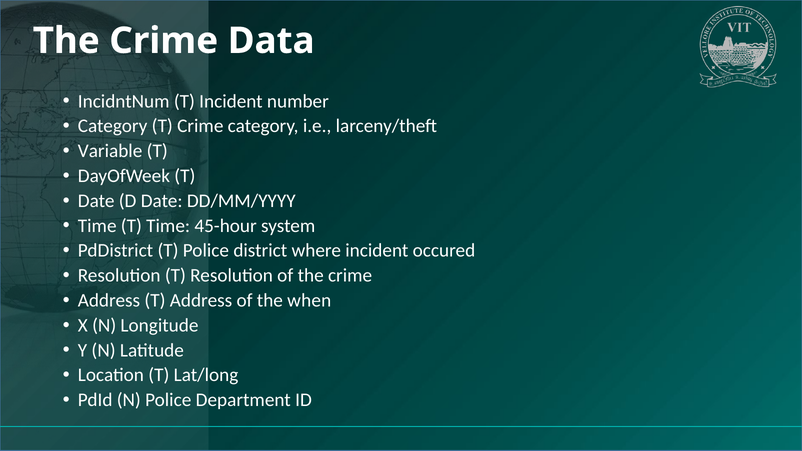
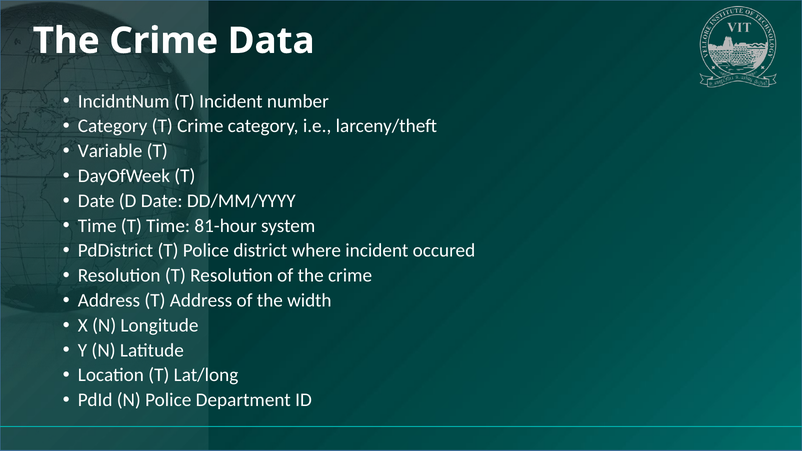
45-hour: 45-hour -> 81-hour (226, 226)
when: when -> width (309, 301)
